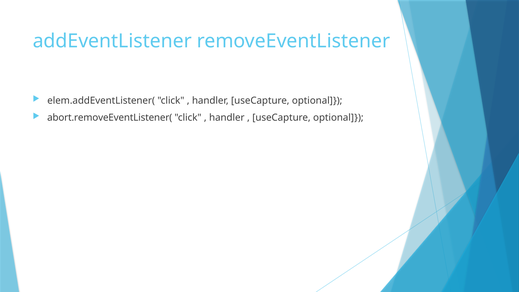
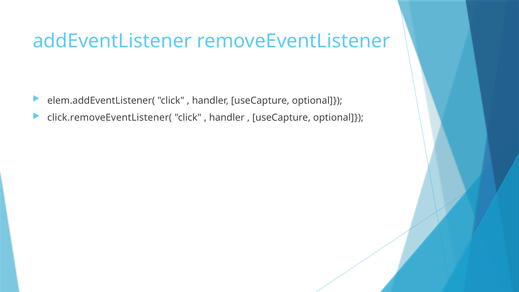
abort.removeEventListener(: abort.removeEventListener( -> click.removeEventListener( (110, 118)
